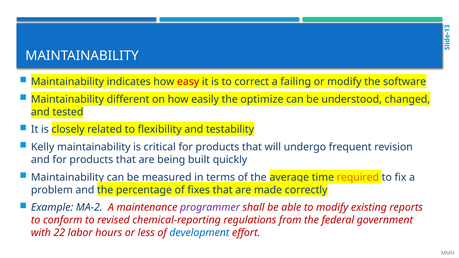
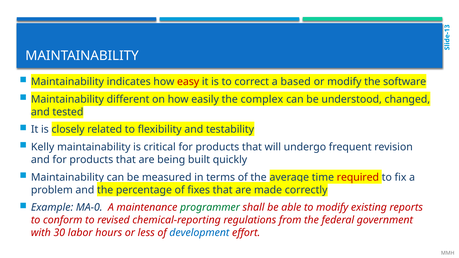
failing: failing -> based (296, 82)
optimize: optimize -> complex (262, 99)
required colour: orange -> red (358, 177)
MA-2: MA-2 -> MA-0 (89, 208)
programmer colour: purple -> green (210, 208)
22: 22 -> 30 (59, 233)
